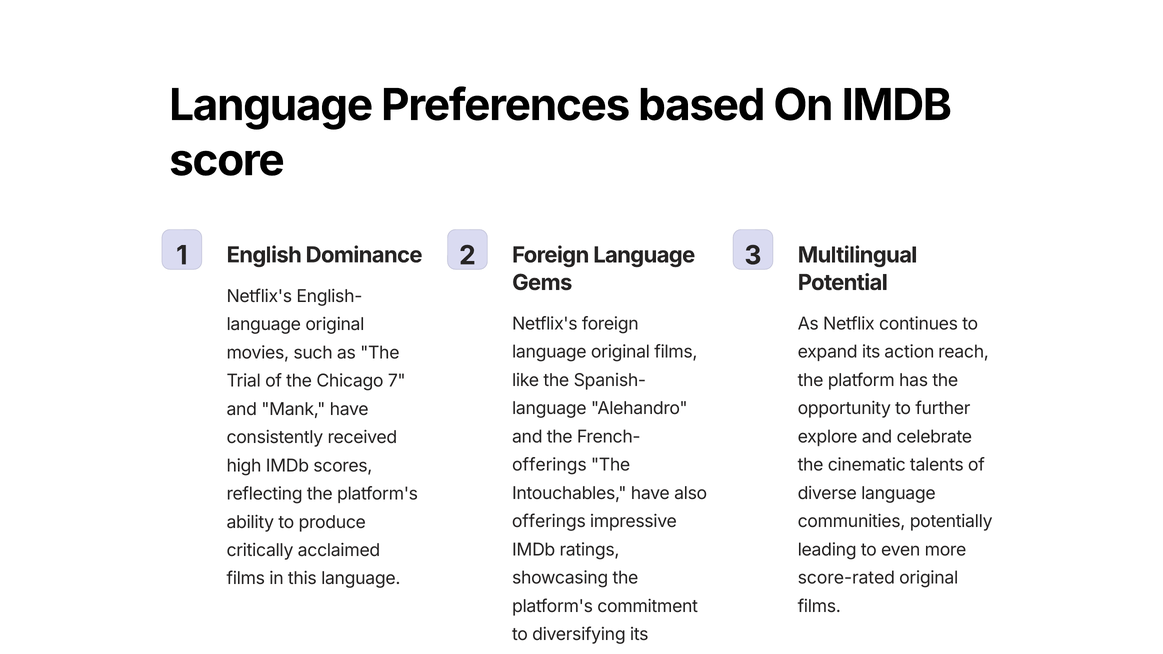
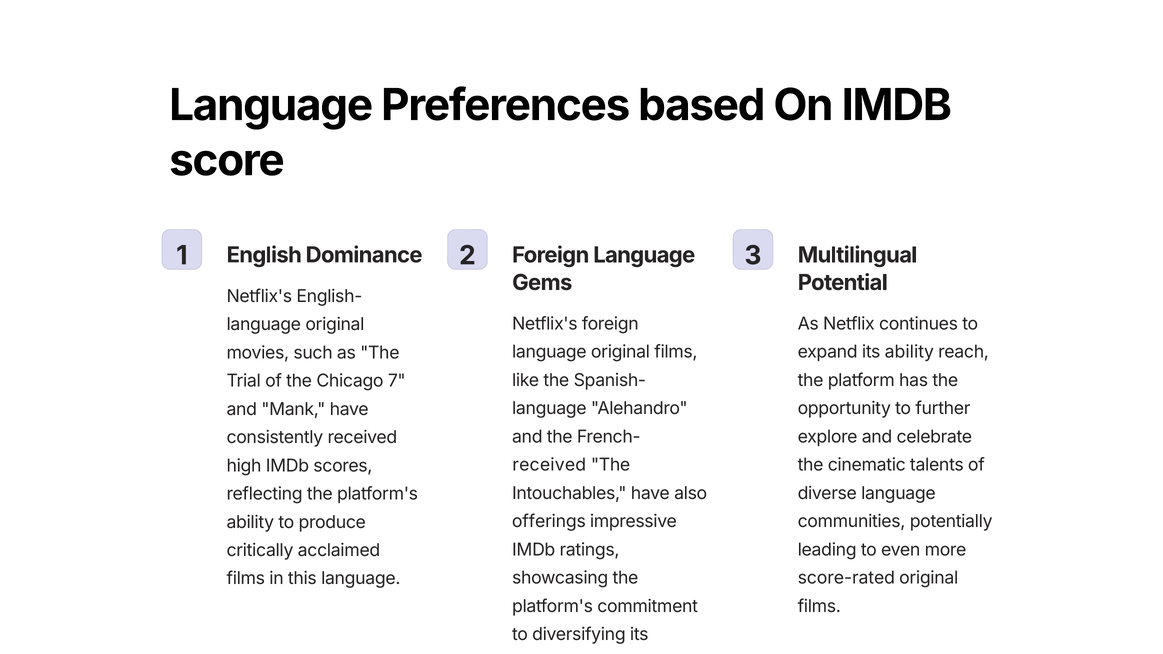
its action: action -> ability (909, 352)
offerings: offerings -> received (549, 465)
